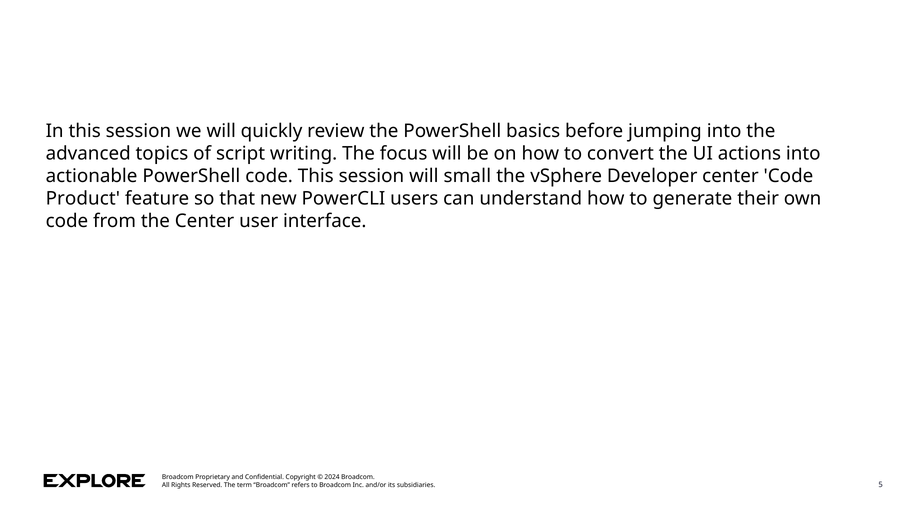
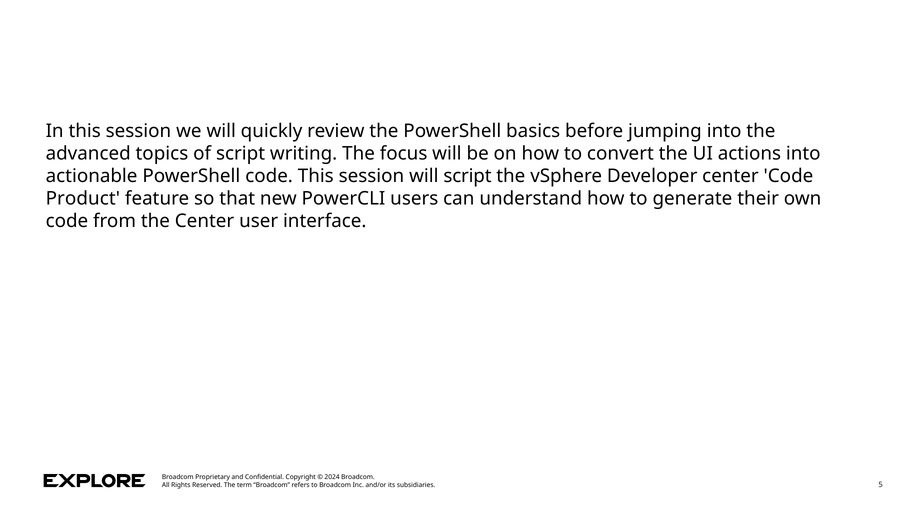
will small: small -> script (467, 176)
